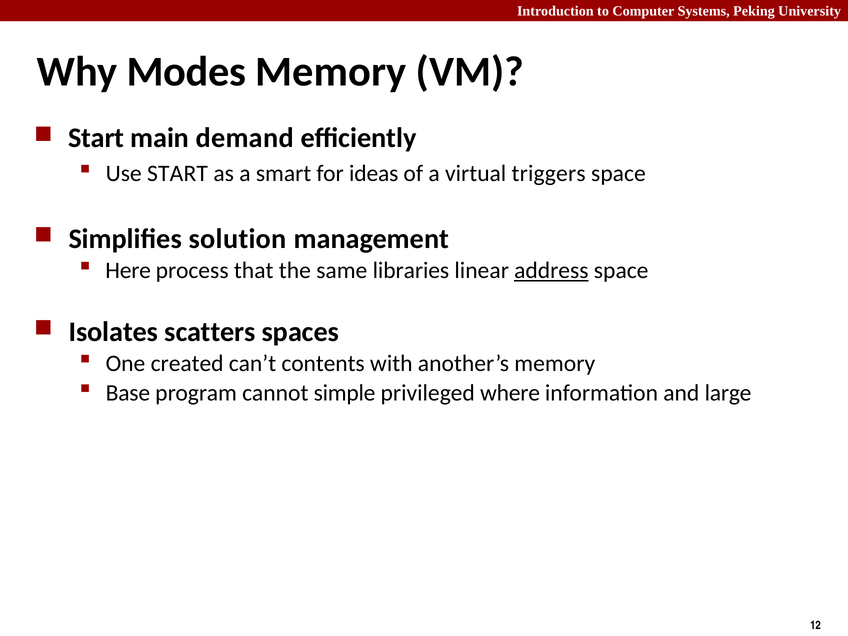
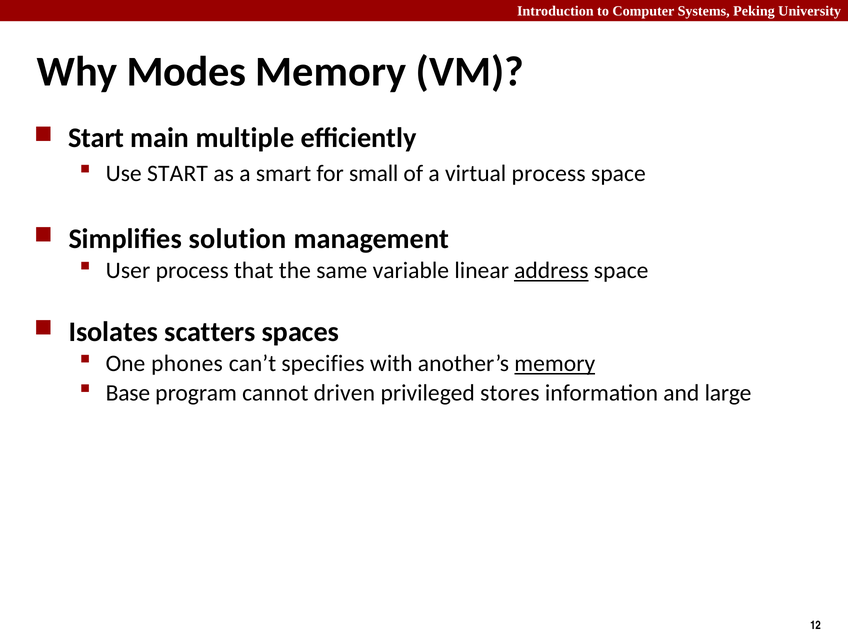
demand: demand -> multiple (245, 138)
ideas: ideas -> small (374, 174)
virtual triggers: triggers -> process (549, 174)
Here: Here -> User (128, 270)
libraries: libraries -> variable (411, 270)
created: created -> phones (187, 363)
contents: contents -> specifies (323, 363)
memory underline: none -> present (555, 363)
simple: simple -> driven (344, 393)
where: where -> stores (510, 393)
